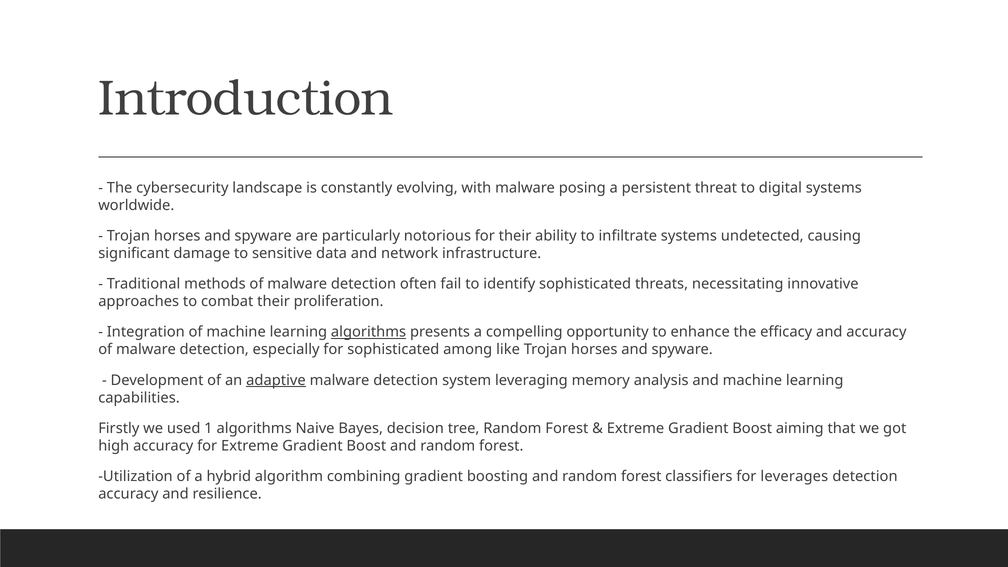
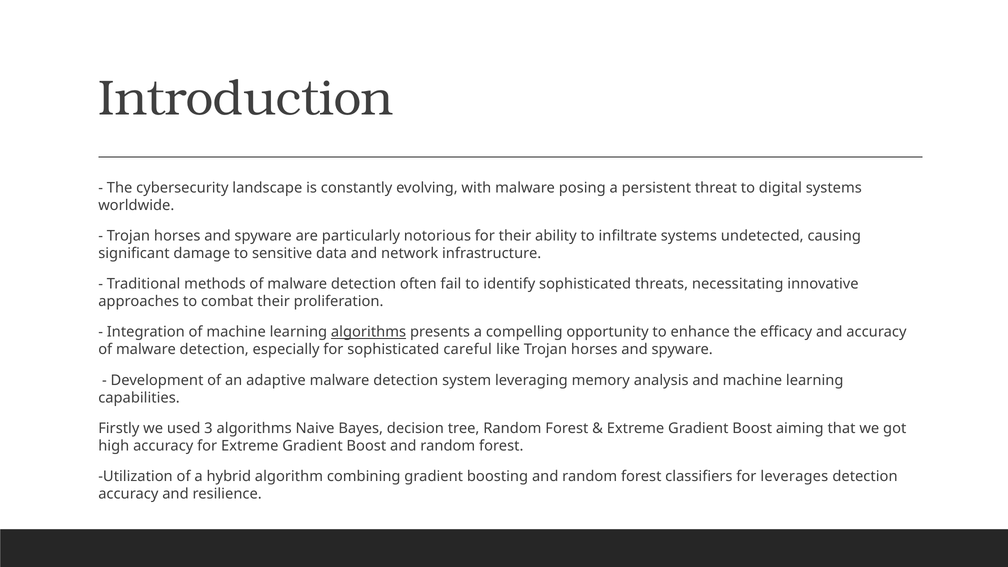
among: among -> careful (468, 350)
adaptive underline: present -> none (276, 380)
1: 1 -> 3 (208, 428)
